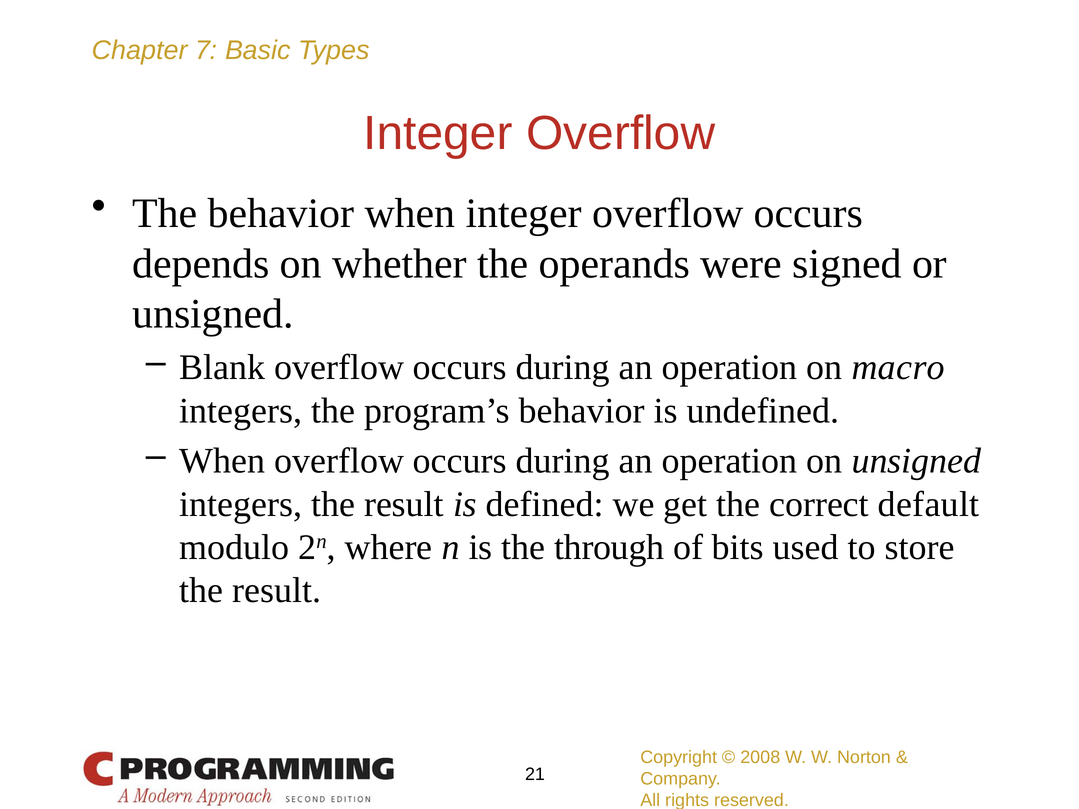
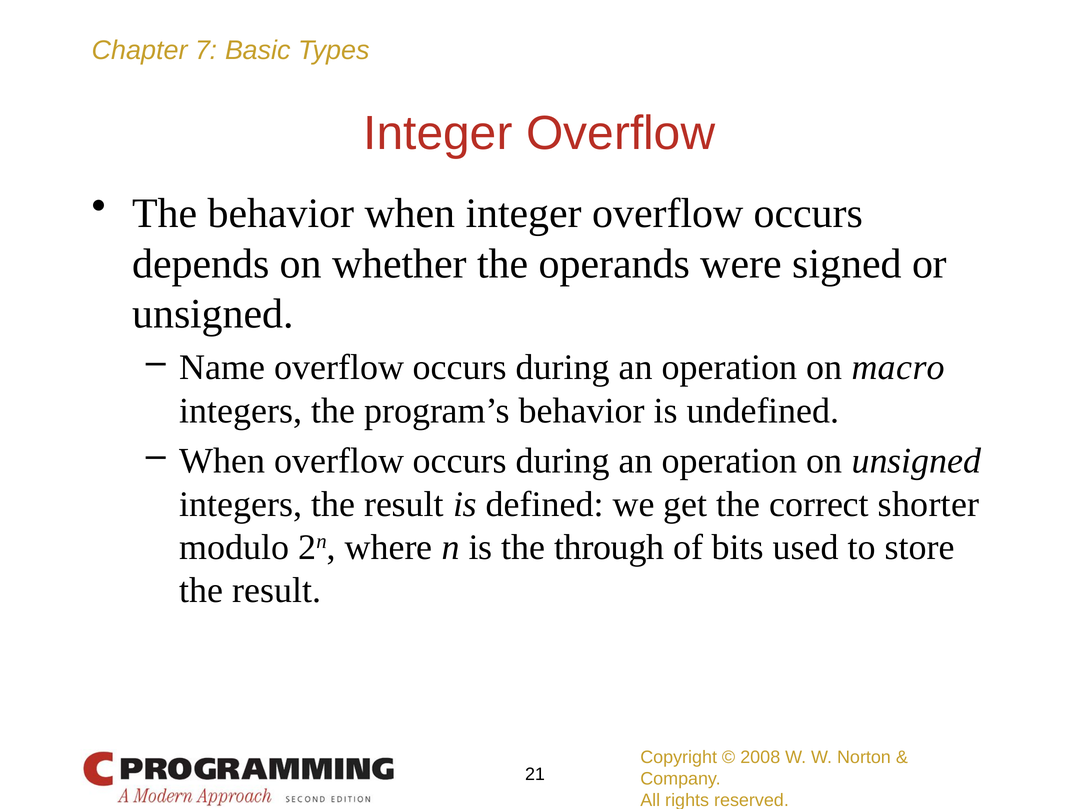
Blank: Blank -> Name (222, 368)
default: default -> shorter (929, 504)
